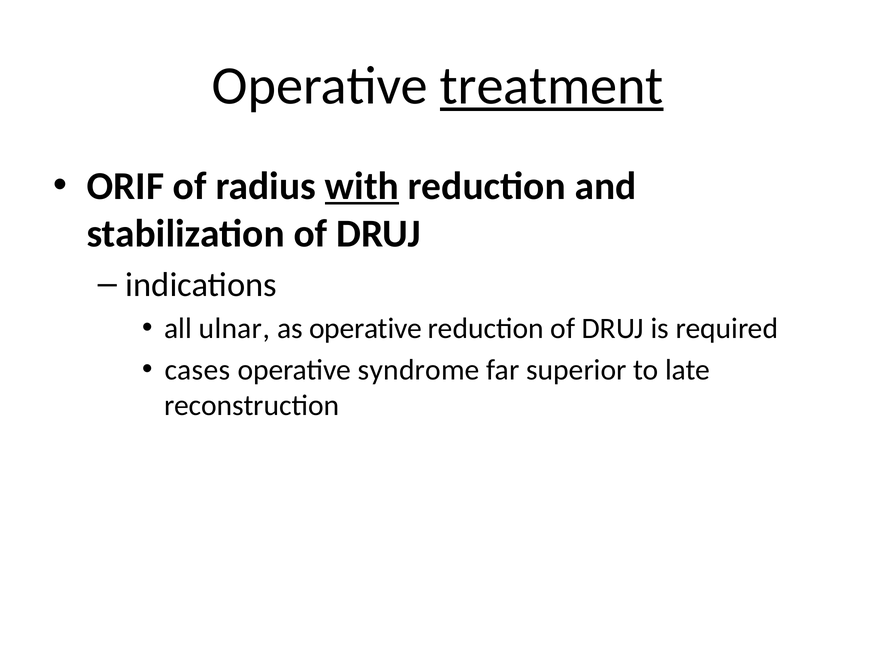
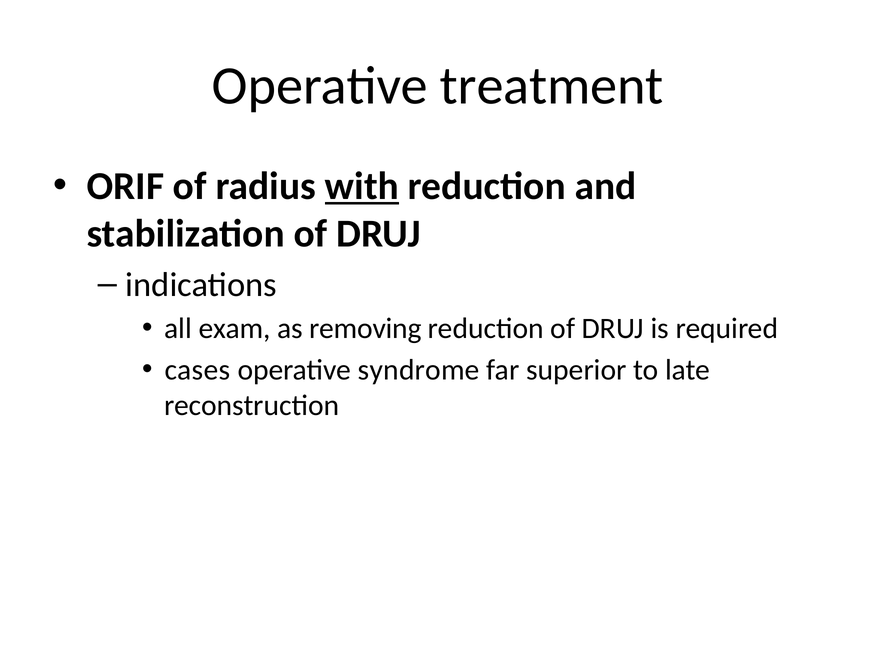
treatment underline: present -> none (552, 86)
ulnar: ulnar -> exam (235, 329)
as operative: operative -> removing (365, 329)
